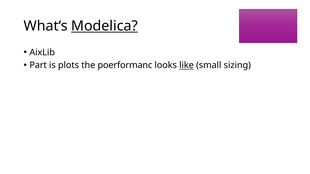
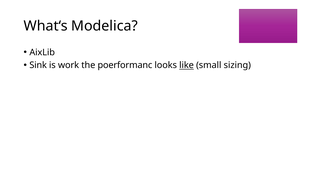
Modelica underline: present -> none (104, 26)
Part: Part -> Sink (38, 65)
plots: plots -> work (69, 65)
